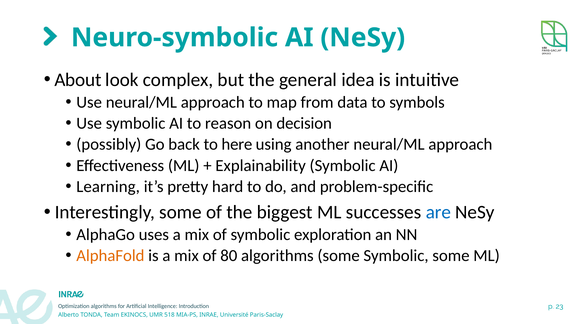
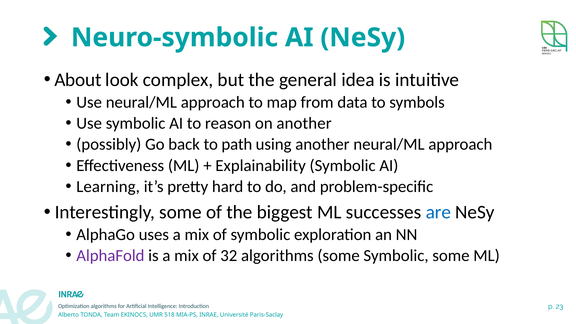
on decision: decision -> another (304, 123)
here: here -> path (237, 144)
AlphaFold colour: orange -> purple (110, 256)
80: 80 -> 32 (229, 256)
